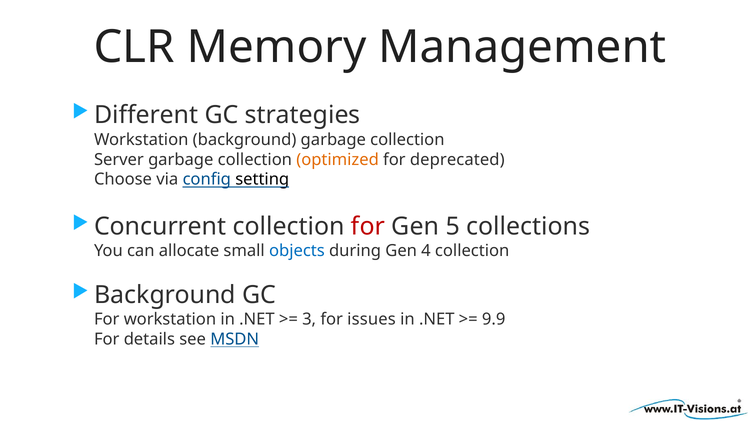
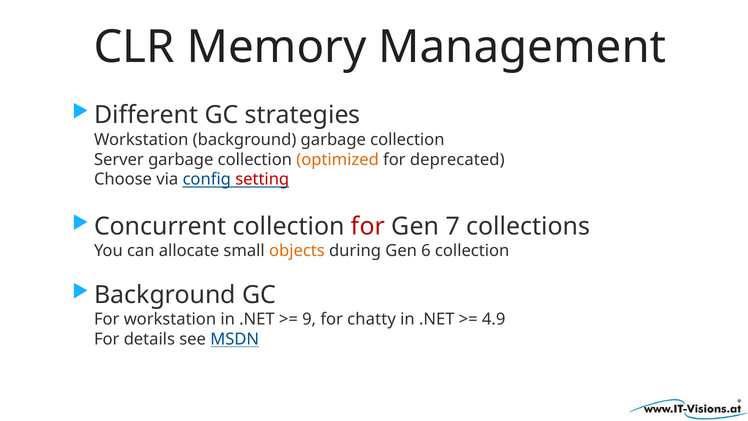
setting colour: black -> red (262, 179)
5: 5 -> 7 (453, 226)
objects colour: blue -> orange (297, 251)
4: 4 -> 6 (426, 251)
3: 3 -> 9 (309, 319)
issues: issues -> chatty (372, 319)
9.9: 9.9 -> 4.9 (494, 319)
